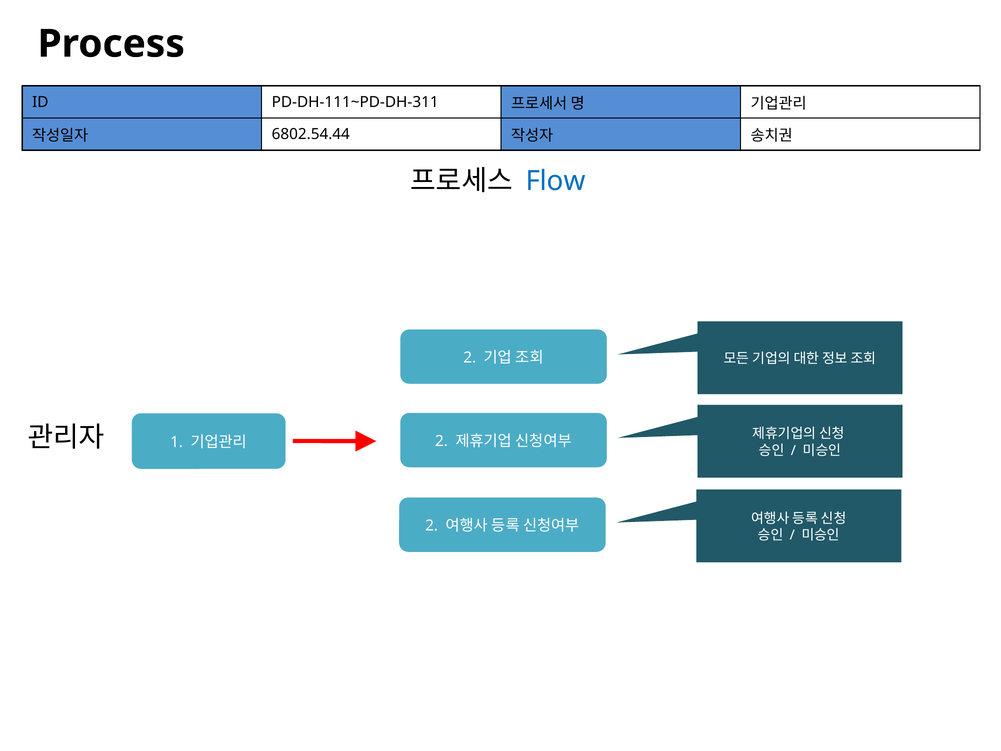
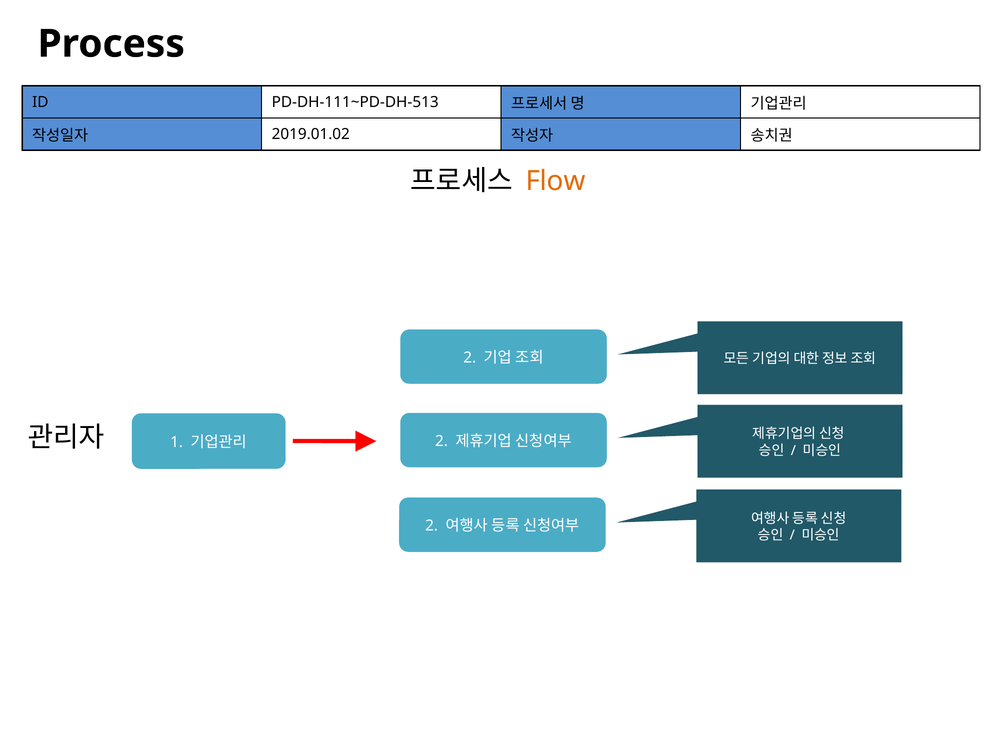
PD-DH-111~PD-DH-311: PD-DH-111~PD-DH-311 -> PD-DH-111~PD-DH-513 (355, 102)
6802.54.44: 6802.54.44 -> 2019.01.02 (311, 134)
Flow colour: blue -> orange (556, 181)
